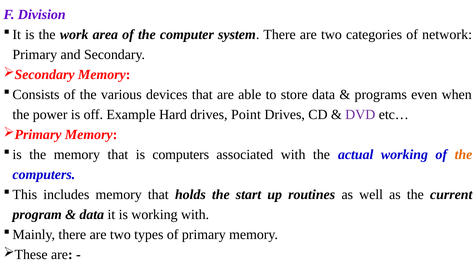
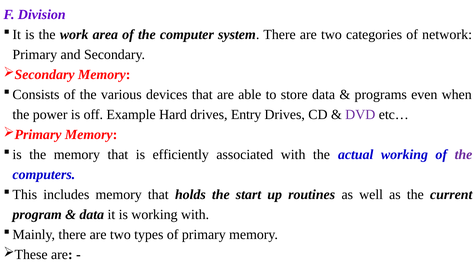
Point: Point -> Entry (246, 114)
is computers: computers -> efficiently (181, 154)
the colour: orange -> purple (463, 154)
